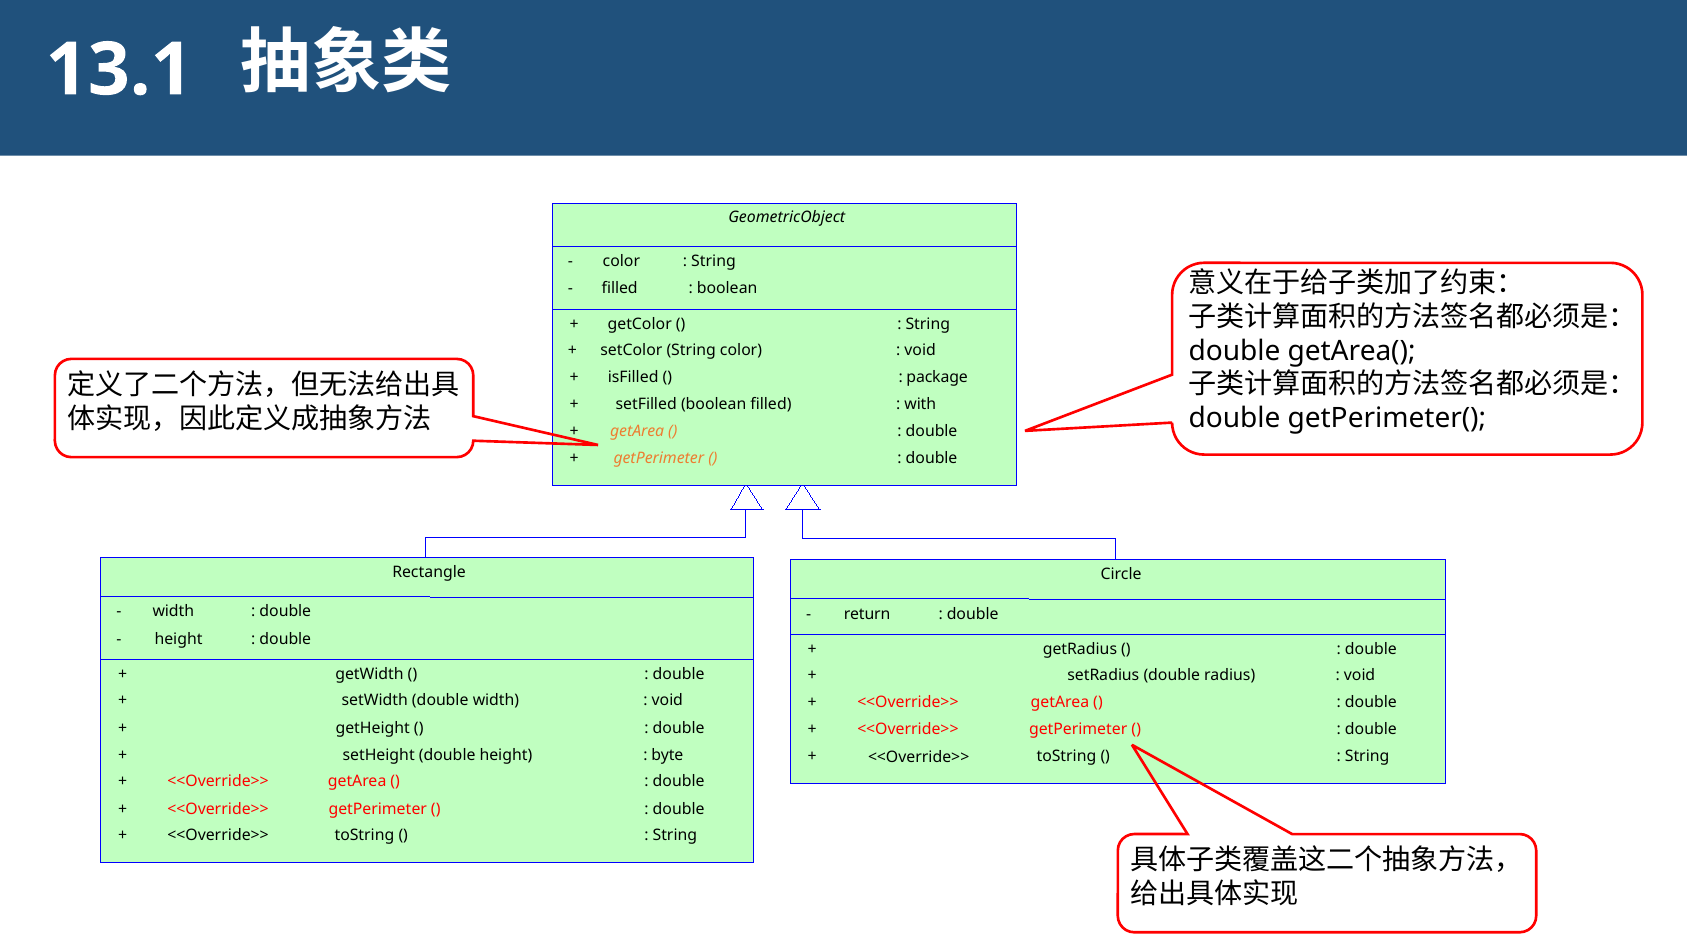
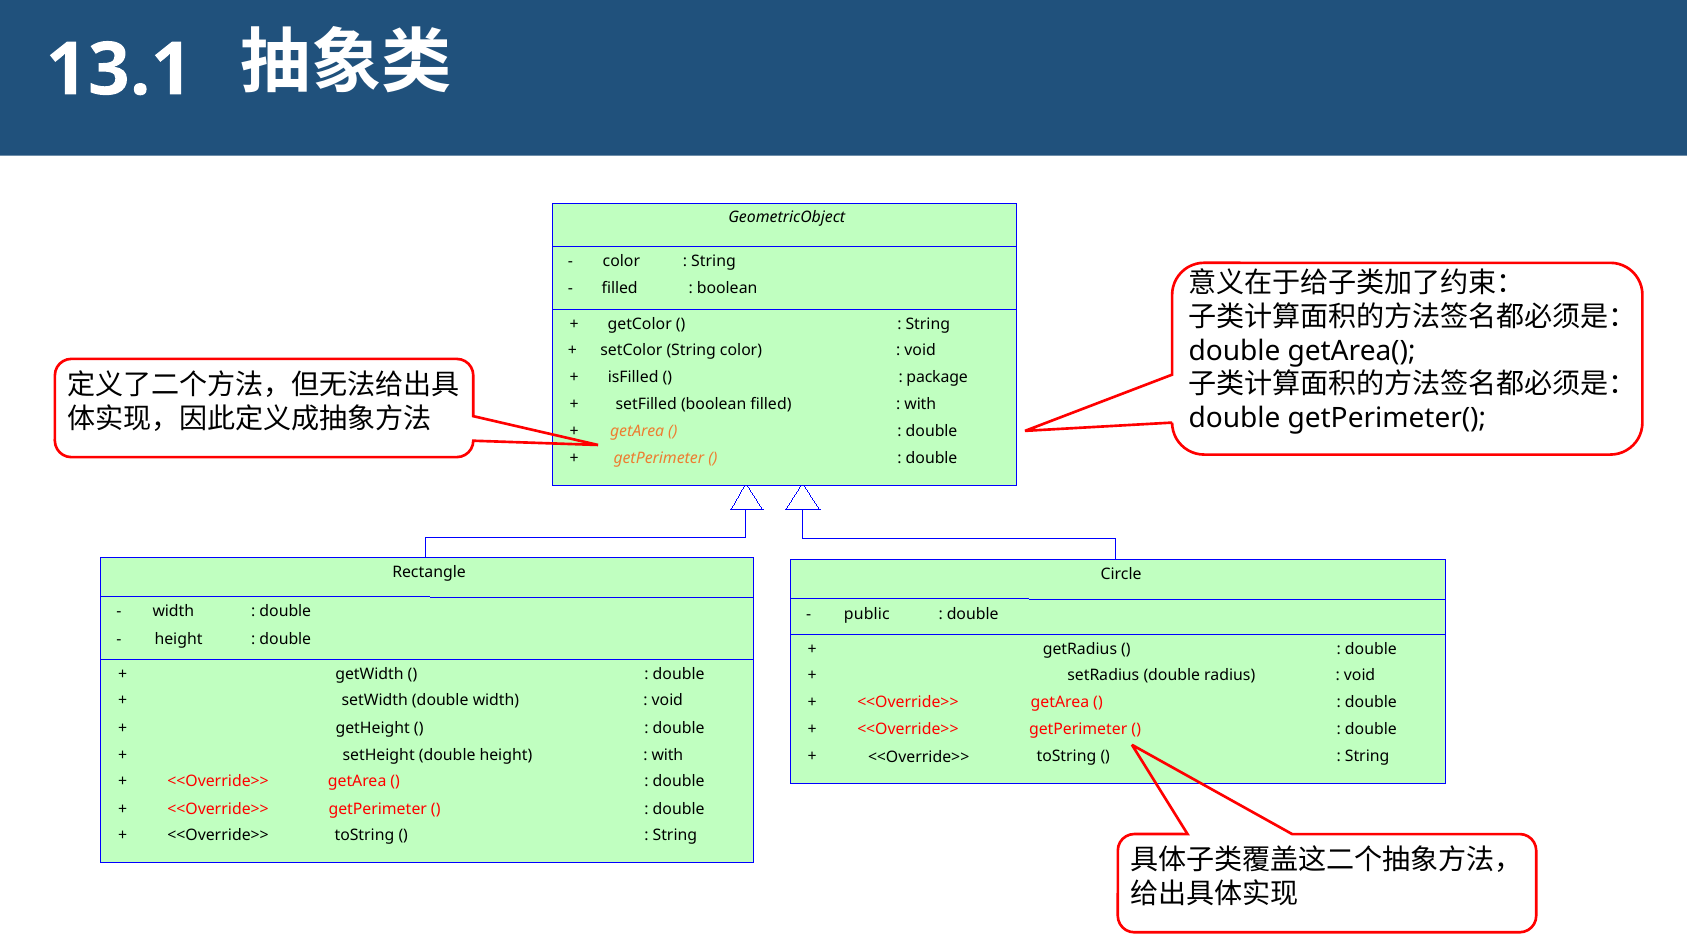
return: return -> public (867, 614)
byte: byte -> with (667, 755)
